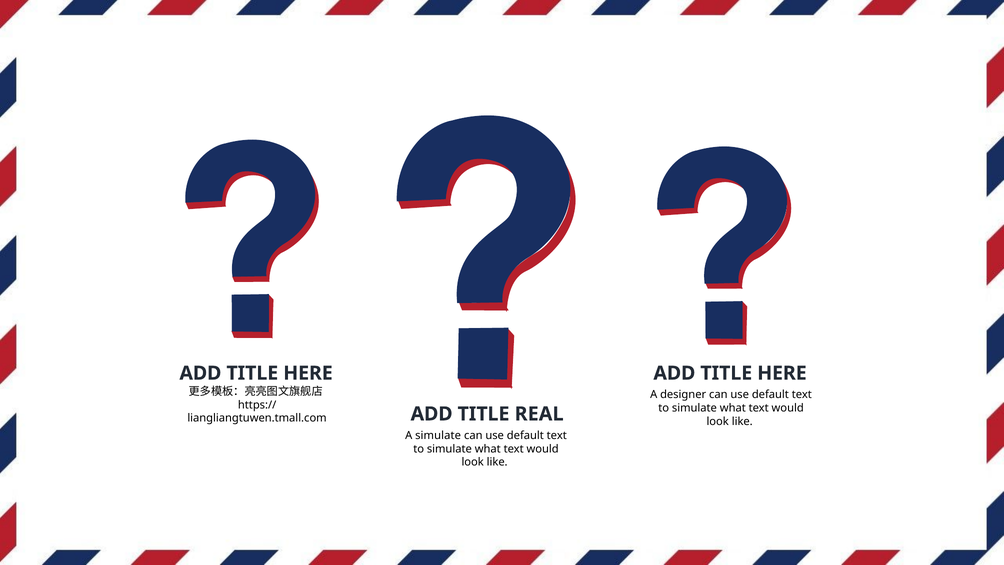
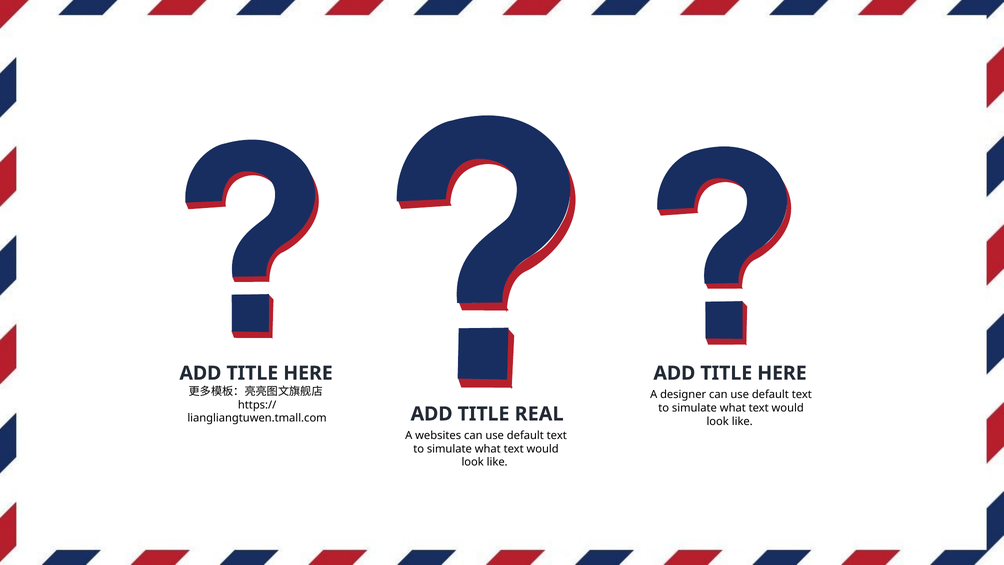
A simulate: simulate -> websites (438, 435)
